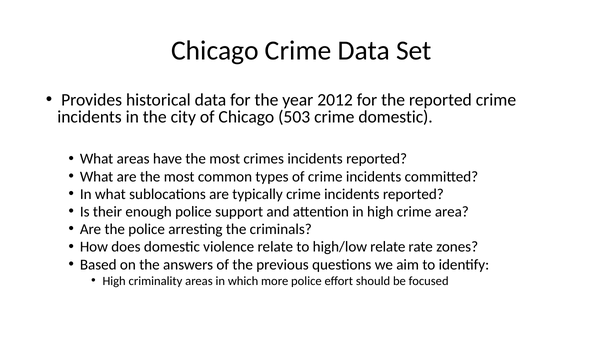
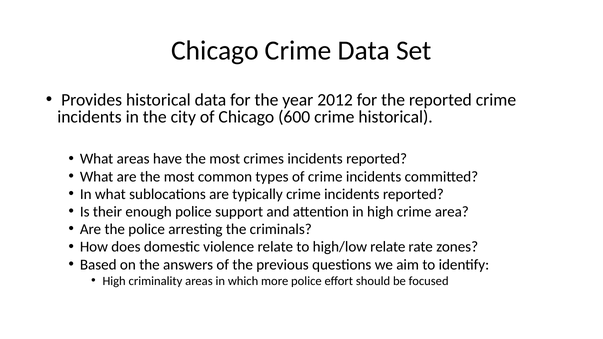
503: 503 -> 600 (294, 117)
crime domestic: domestic -> historical (396, 117)
